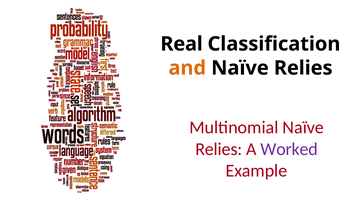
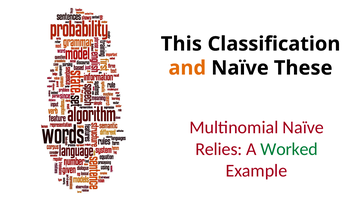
Real: Real -> This (181, 44)
Relies: Relies -> These (303, 68)
Worked colour: purple -> green (289, 149)
